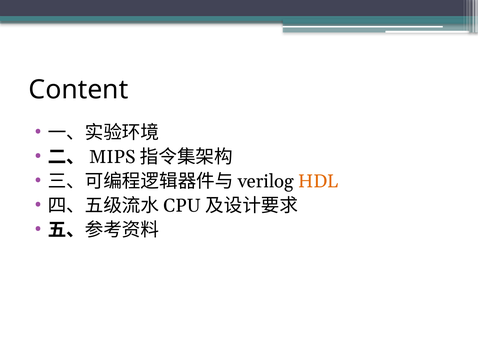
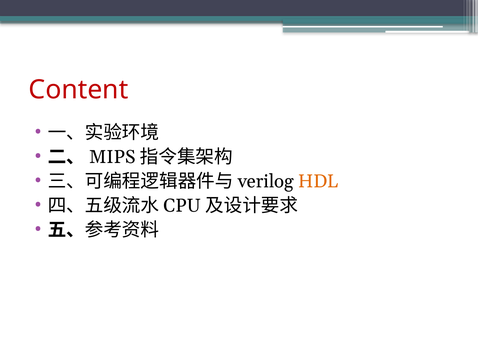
Content colour: black -> red (78, 89)
